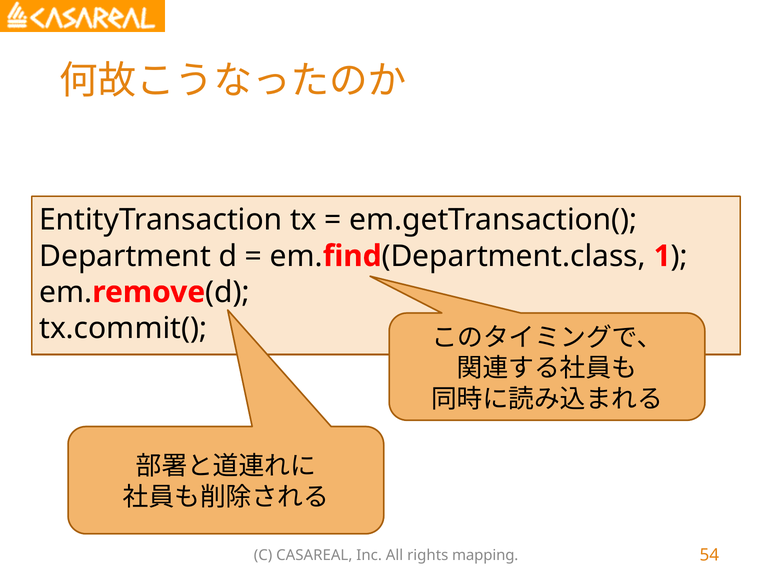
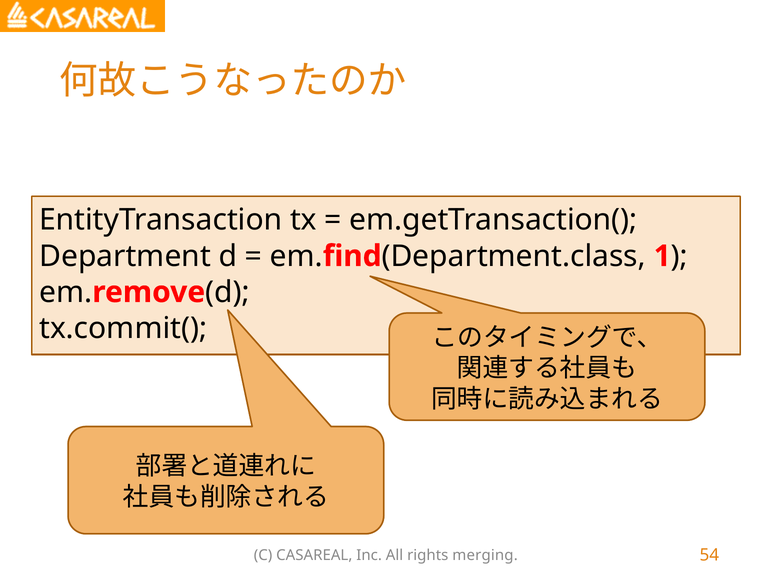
mapping: mapping -> merging (485, 555)
